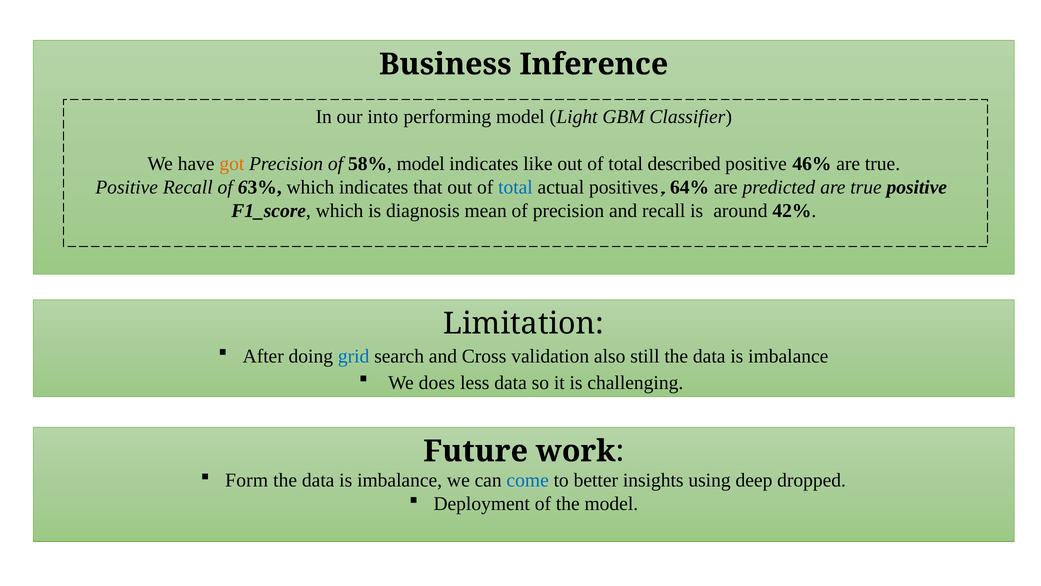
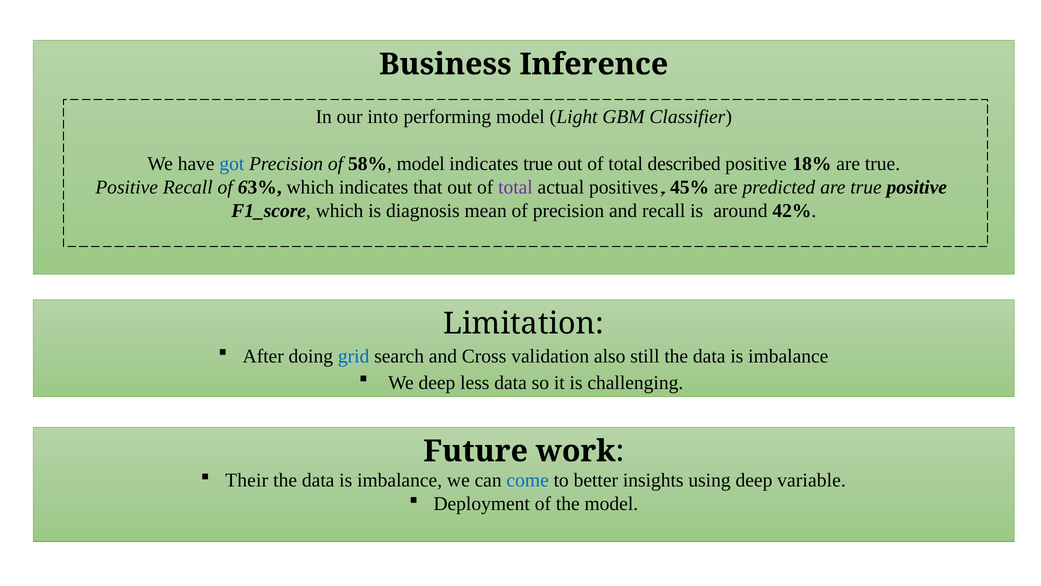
got colour: orange -> blue (232, 164)
indicates like: like -> true (538, 164)
46%: 46% -> 18% (812, 164)
total colour: blue -> purple (515, 187)
64%: 64% -> 45% (690, 187)
We does: does -> deep (437, 382)
Form: Form -> Their (247, 480)
dropped: dropped -> variable (812, 480)
